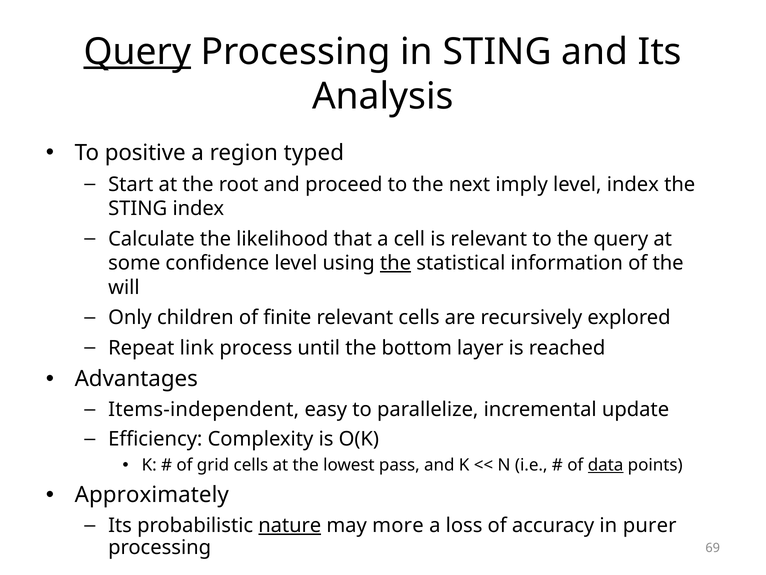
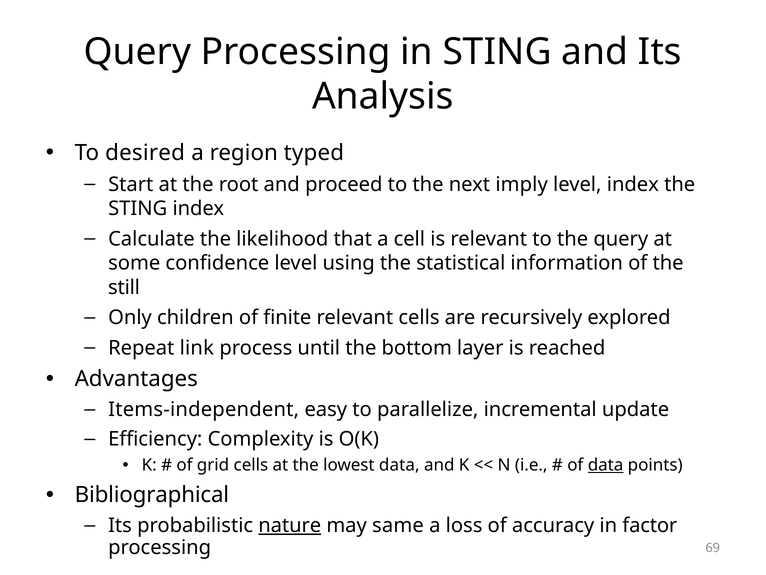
Query underline: present -> none (137, 52)
positive: positive -> desired (145, 153)
the underline: present -> none (396, 263)
will: will -> still (124, 287)
lowest pass: pass -> data (399, 465)
Approximately: Approximately -> Bibliographical (152, 495)
more: more -> same (398, 525)
purer: purer -> factor (650, 525)
